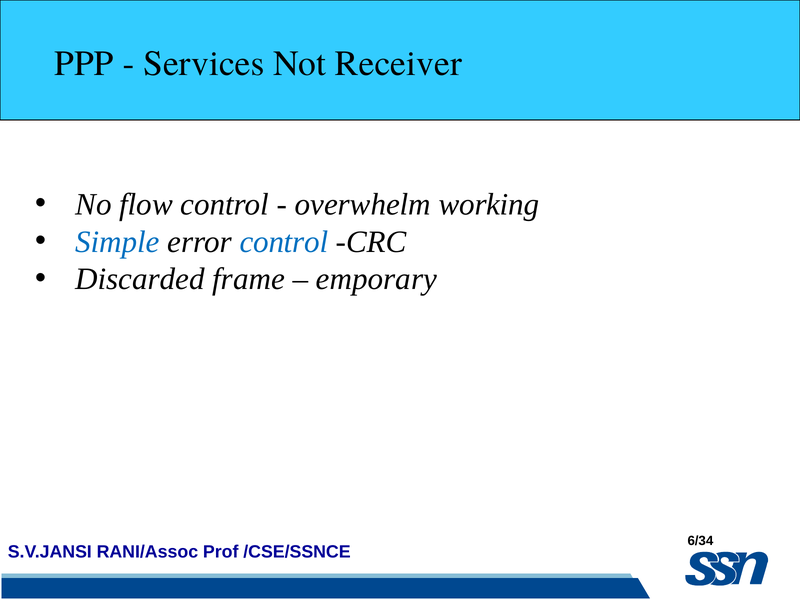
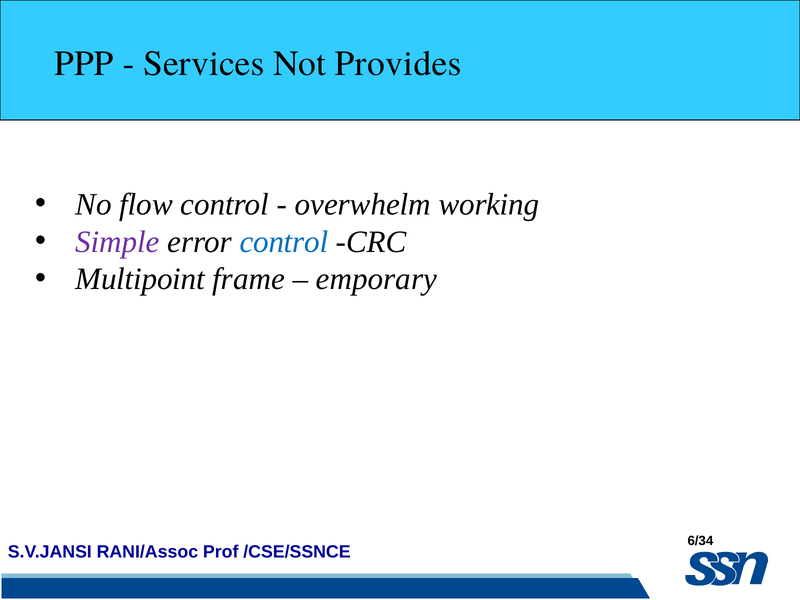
Receiver: Receiver -> Provides (398, 63)
Simple colour: blue -> purple (118, 242)
Discarded: Discarded -> Multipoint (140, 279)
